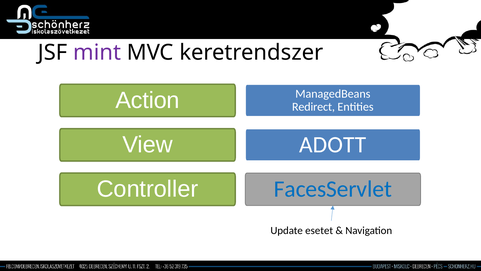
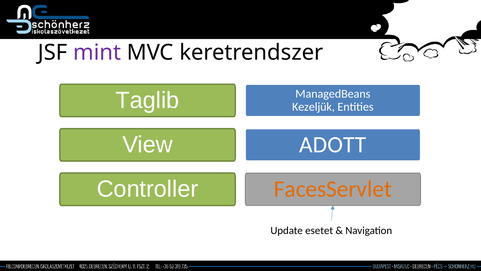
Action: Action -> Taglib (147, 100)
Redirect: Redirect -> Kezeljük (313, 107)
FacesServlet colour: blue -> orange (333, 189)
